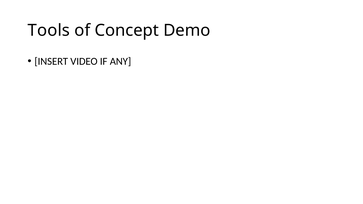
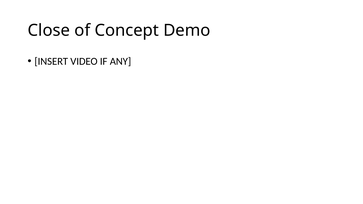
Tools: Tools -> Close (49, 30)
